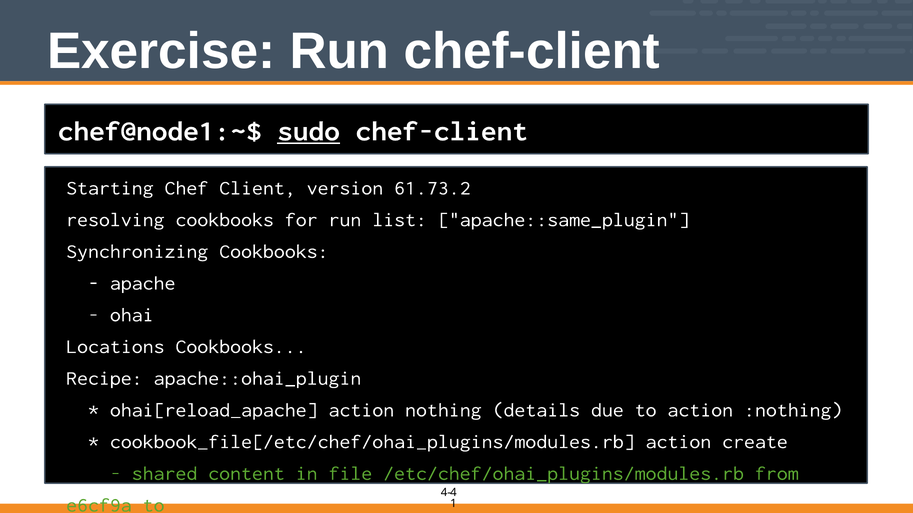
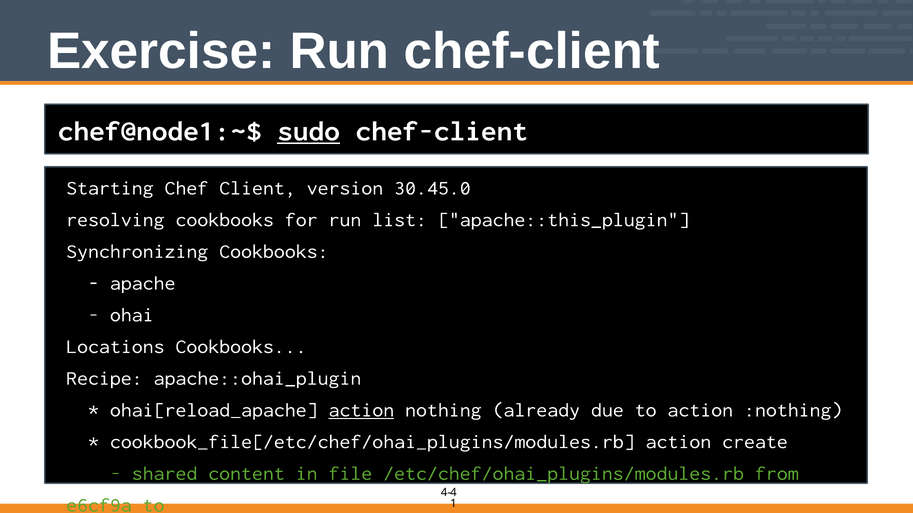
61.73.2: 61.73.2 -> 30.45.0 (432, 188)
apache::same_plugin: apache::same_plugin -> apache::this_plugin (564, 220)
action underline: none -> present (361, 410)
details: details -> already (536, 410)
